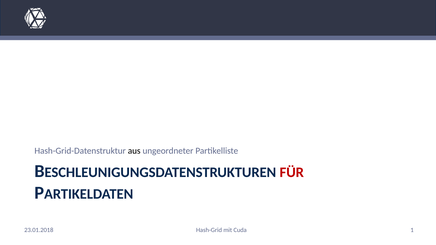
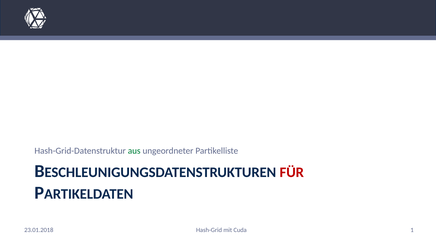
aus colour: black -> green (134, 151)
